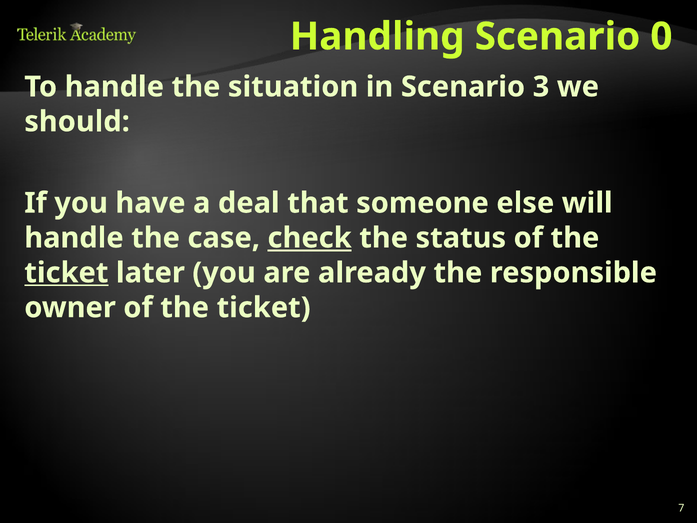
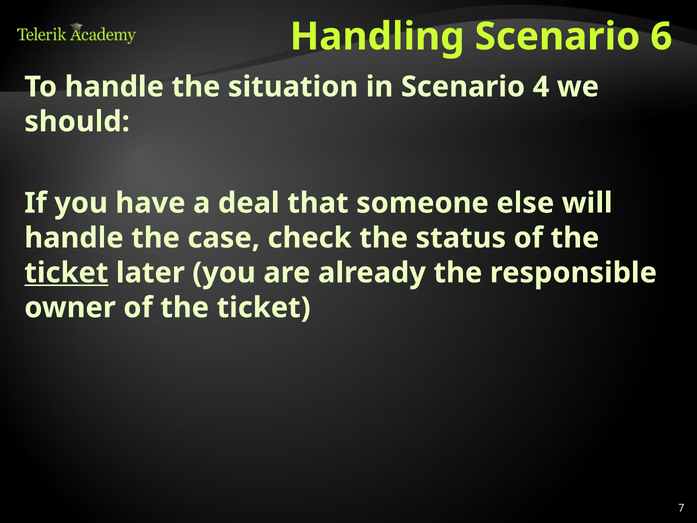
0: 0 -> 6 (661, 37)
3: 3 -> 4 (541, 87)
check underline: present -> none (310, 238)
